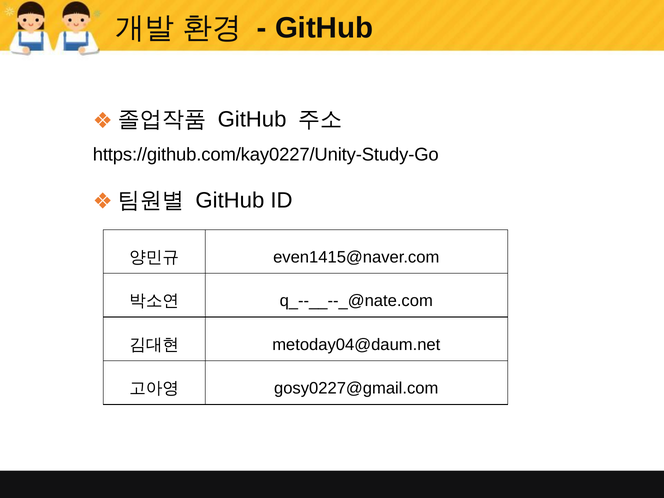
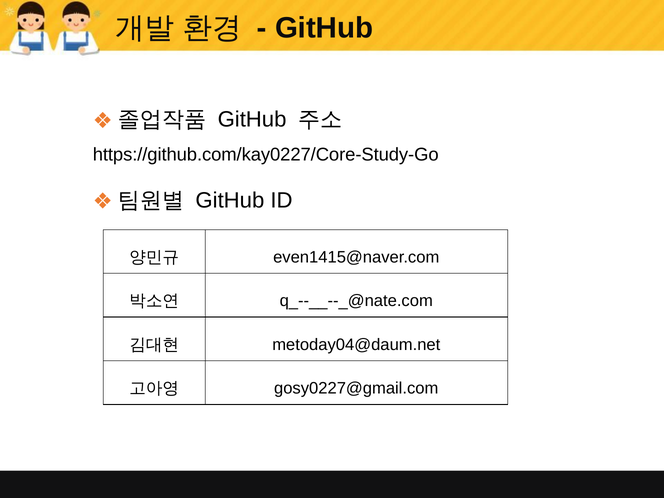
https://github.com/kay0227/Unity-Study-Go: https://github.com/kay0227/Unity-Study-Go -> https://github.com/kay0227/Core-Study-Go (266, 155)
